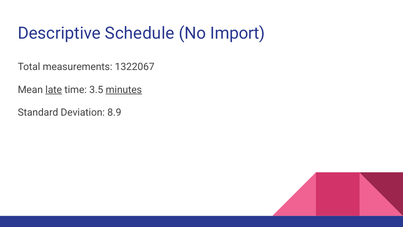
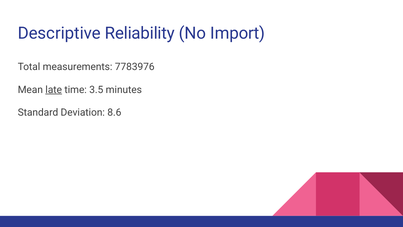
Schedule: Schedule -> Reliability (140, 33)
1322067: 1322067 -> 7783976 (135, 67)
minutes underline: present -> none (124, 90)
8.9: 8.9 -> 8.6 (114, 112)
